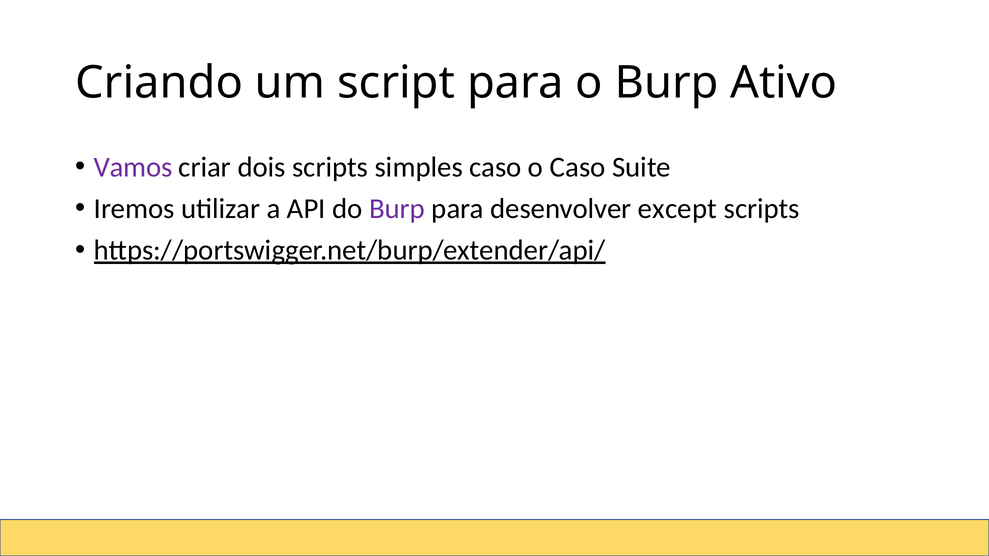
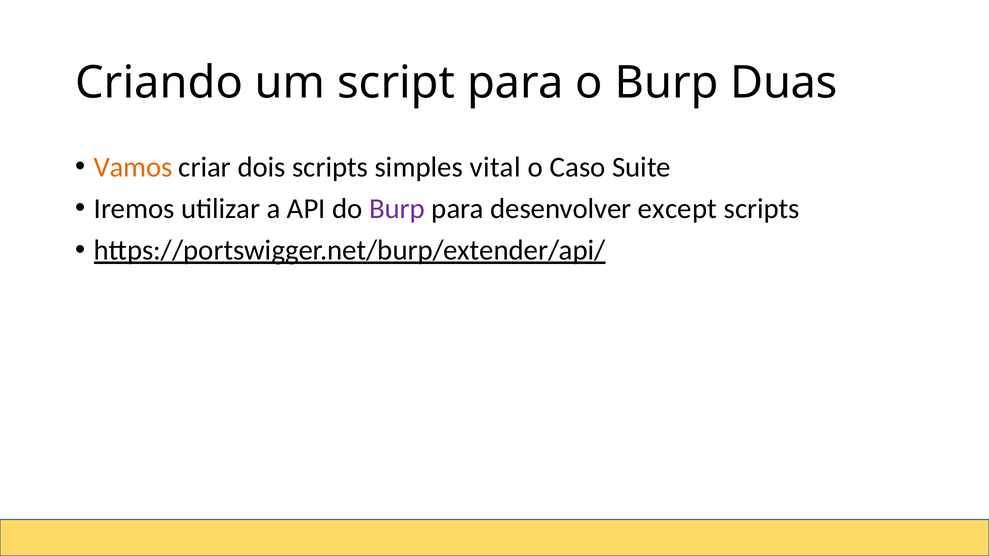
Ativo: Ativo -> Duas (784, 83)
Vamos colour: purple -> orange (133, 167)
simples caso: caso -> vital (495, 167)
